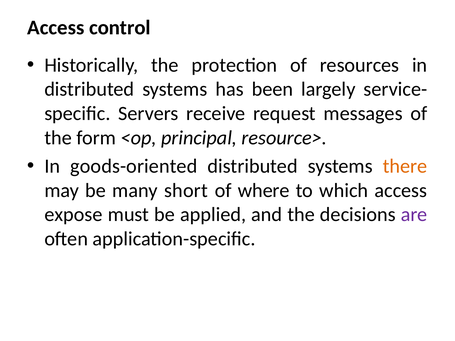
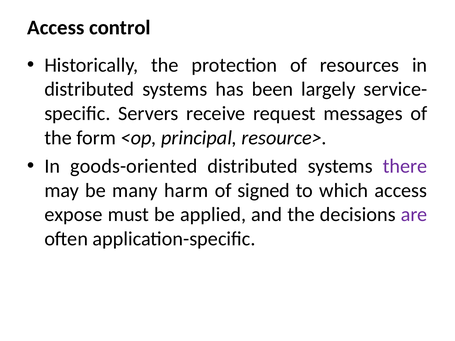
there colour: orange -> purple (405, 166)
short: short -> harm (186, 191)
where: where -> signed (264, 191)
